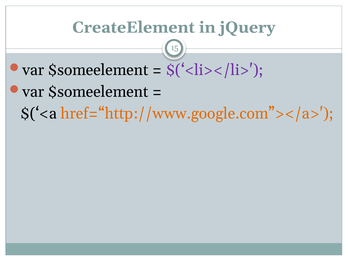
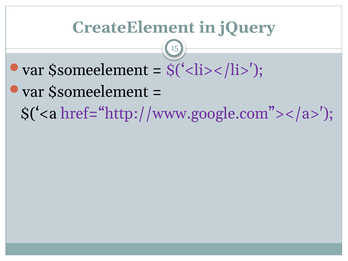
href=“http://www.google.com”></a> colour: orange -> purple (197, 113)
